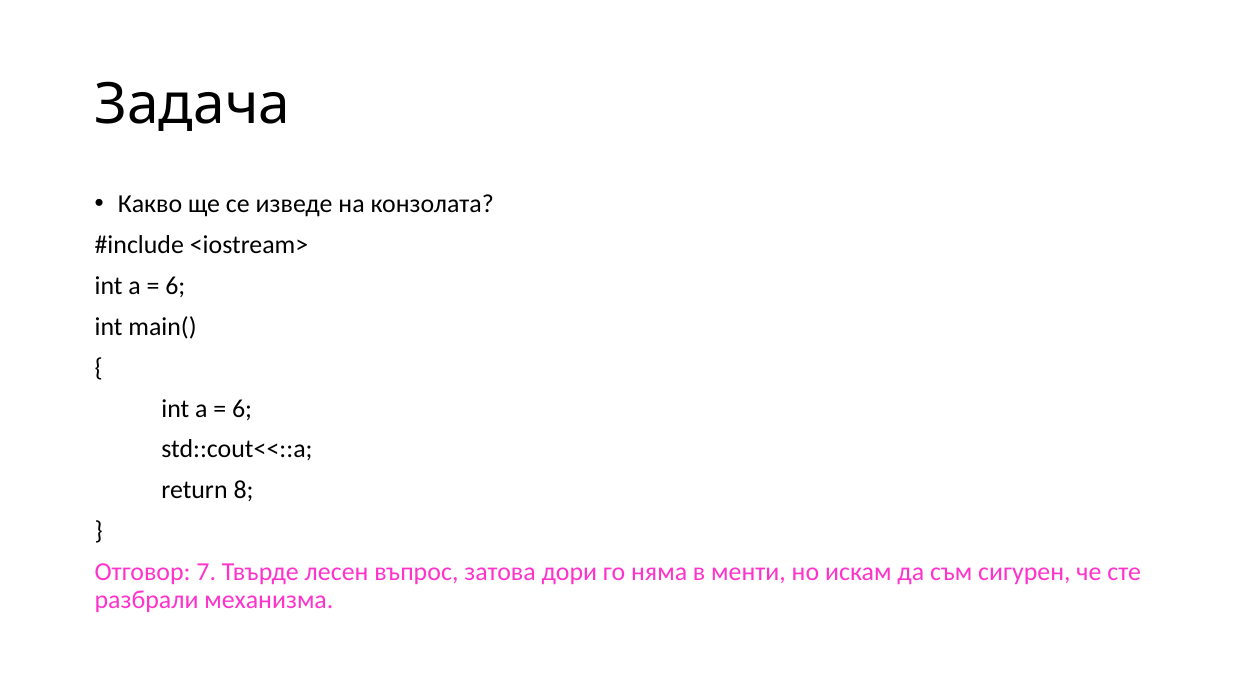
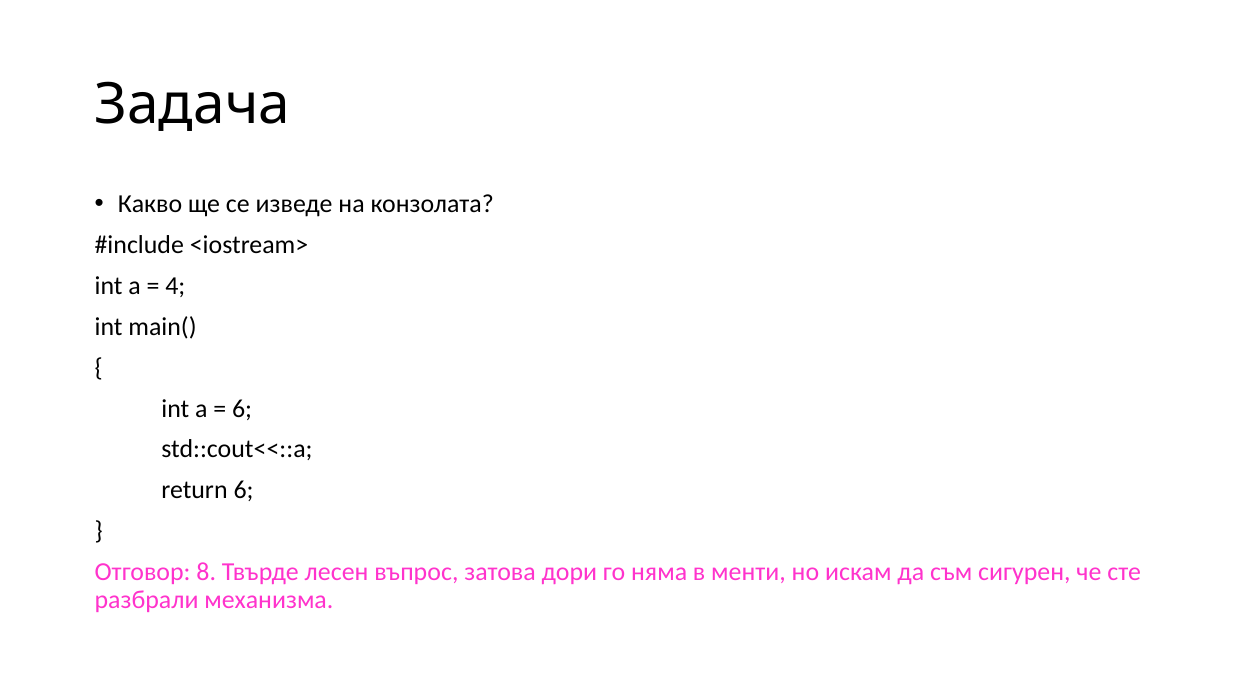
6: 6 -> 4 (175, 286)
return 8: 8 -> 6 (244, 490)
7: 7 -> 8 (206, 572)
